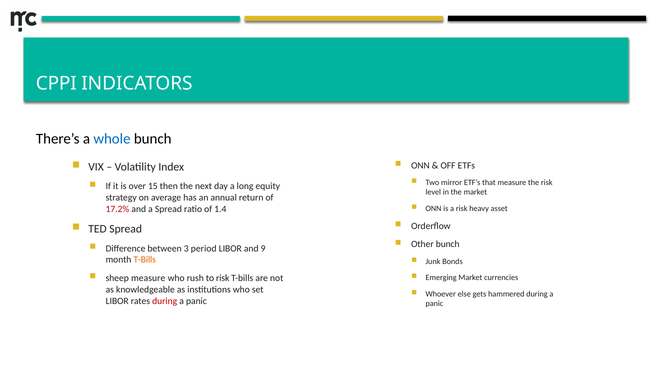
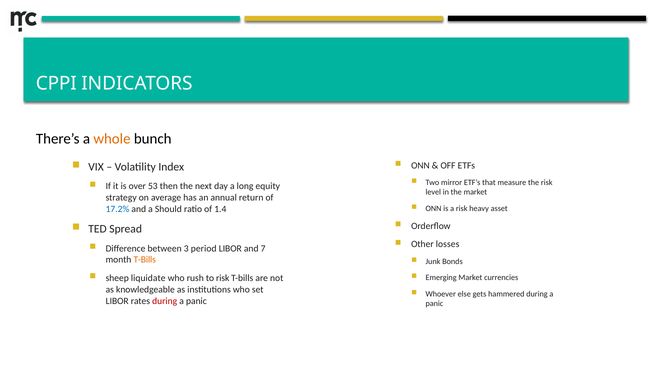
whole colour: blue -> orange (112, 139)
15: 15 -> 53 (153, 186)
17.2% colour: red -> blue (117, 209)
a Spread: Spread -> Should (168, 209)
Other bunch: bunch -> losses (448, 244)
9: 9 -> 7 (263, 248)
sheep measure: measure -> liquidate (148, 278)
